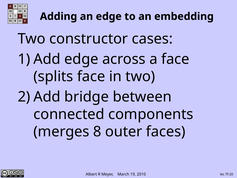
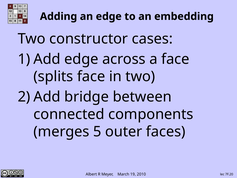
8: 8 -> 5 (97, 131)
